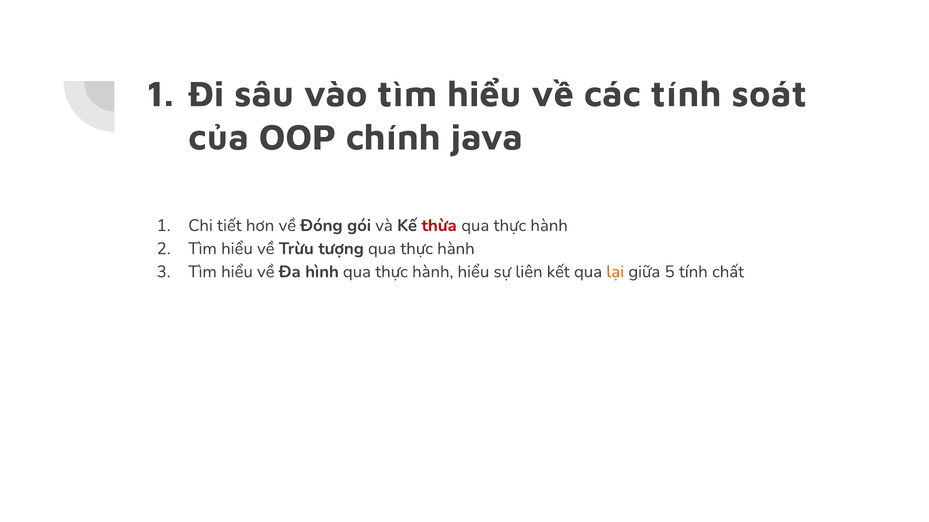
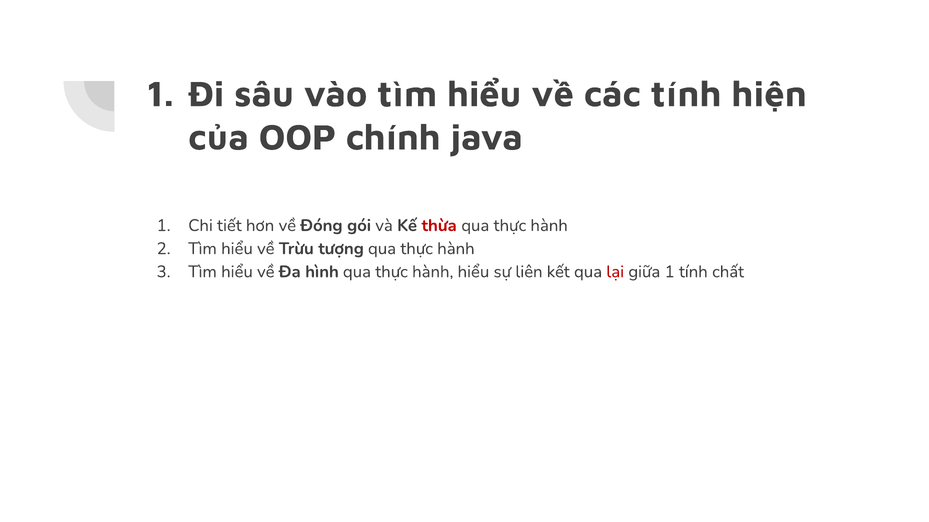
soát: soát -> hiện (769, 94)
lại colour: orange -> red (615, 272)
giữa 5: 5 -> 1 (670, 272)
